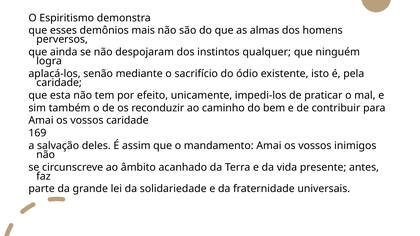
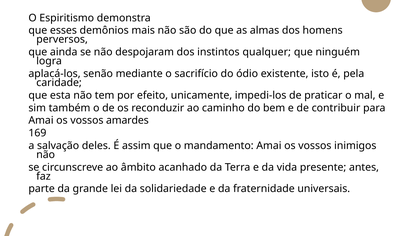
vossos caridade: caridade -> amardes (127, 121)
